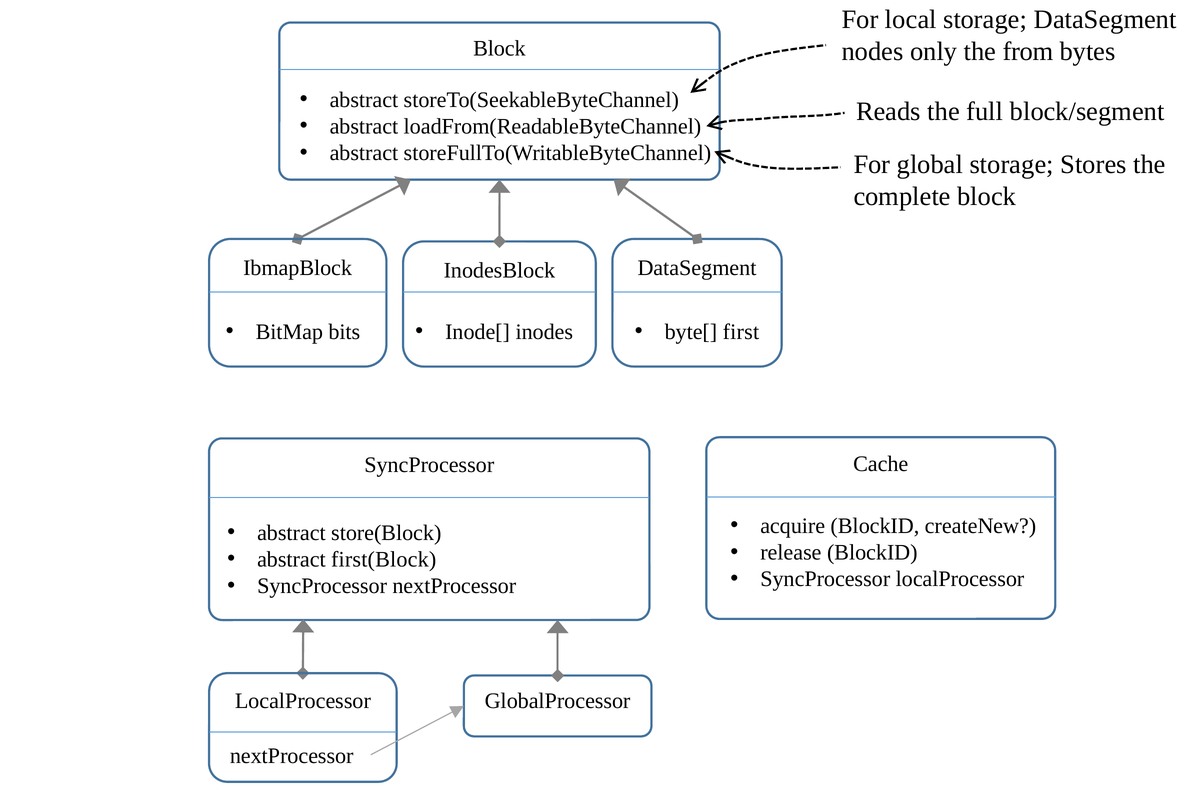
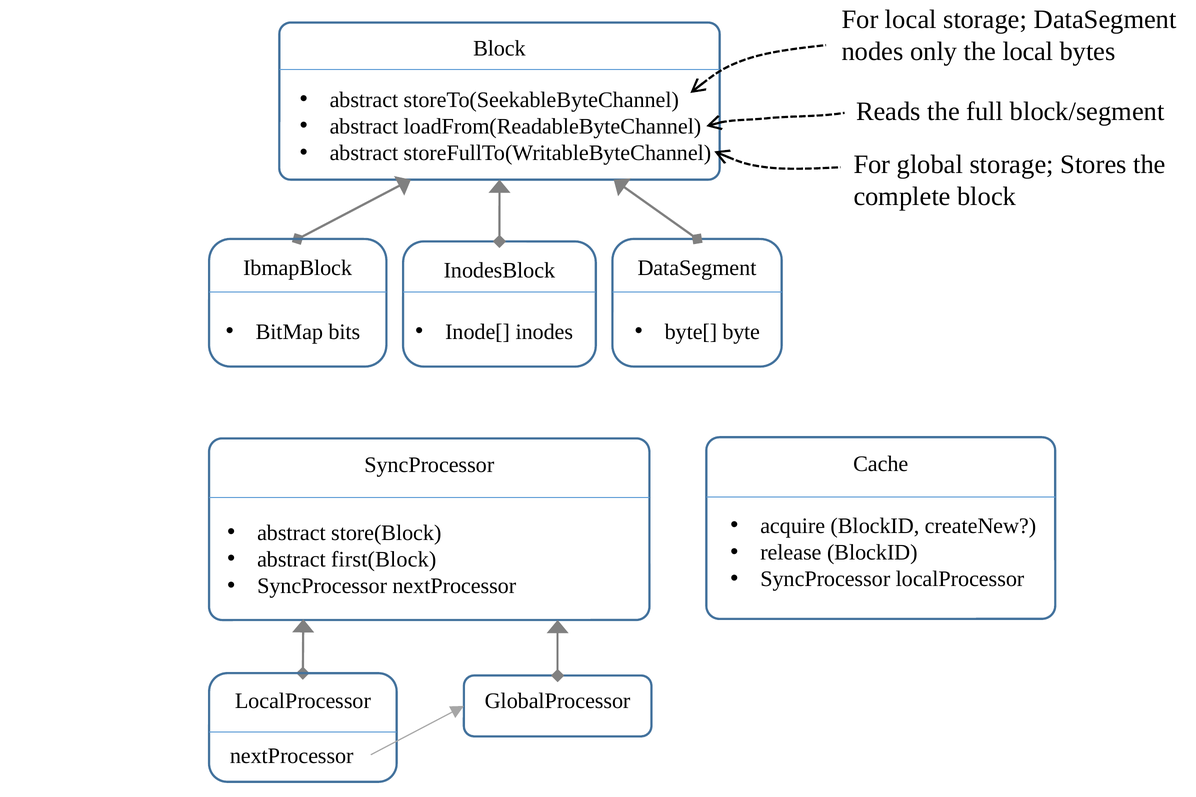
the from: from -> local (1028, 52)
first: first -> byte (741, 332)
